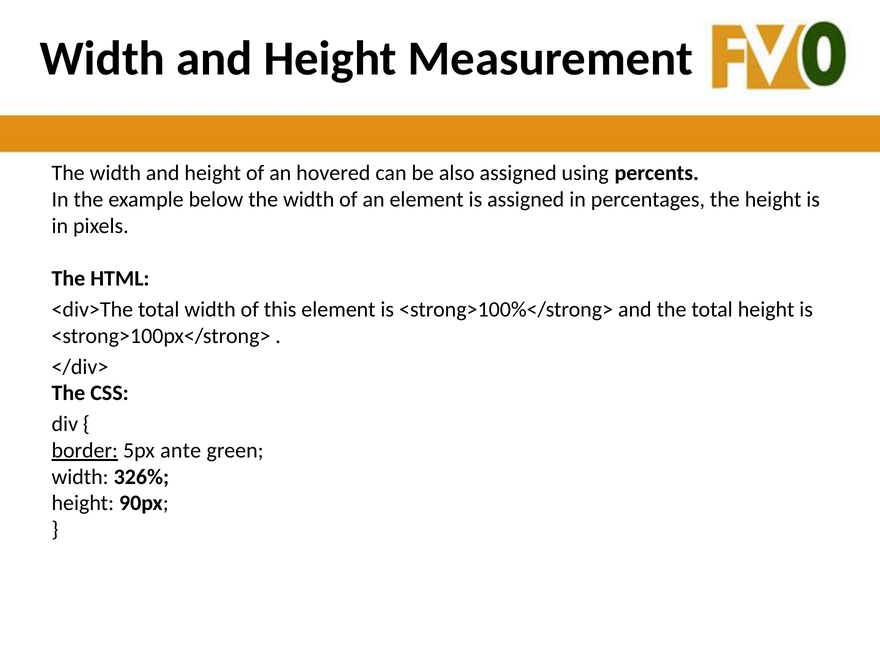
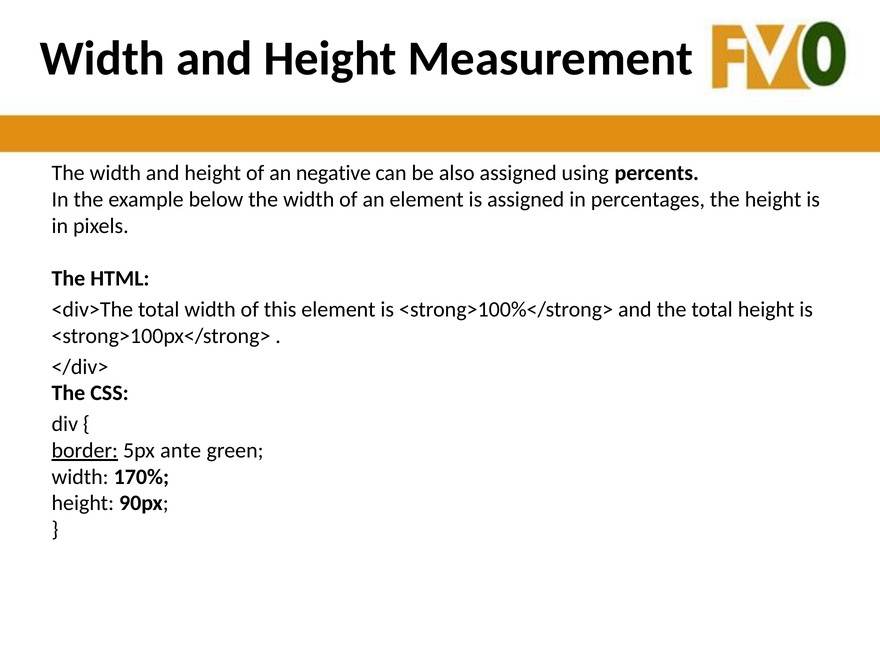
hovered: hovered -> negative (333, 173)
326%: 326% -> 170% (141, 477)
